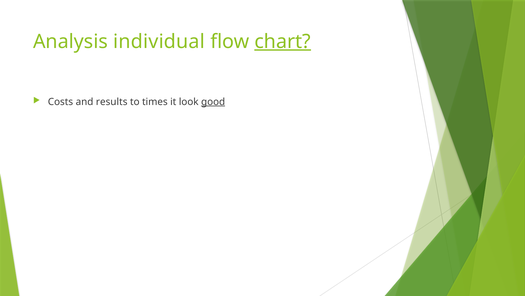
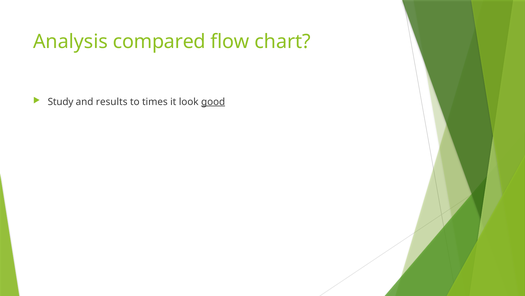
individual: individual -> compared (159, 41)
chart underline: present -> none (283, 41)
Costs: Costs -> Study (61, 102)
